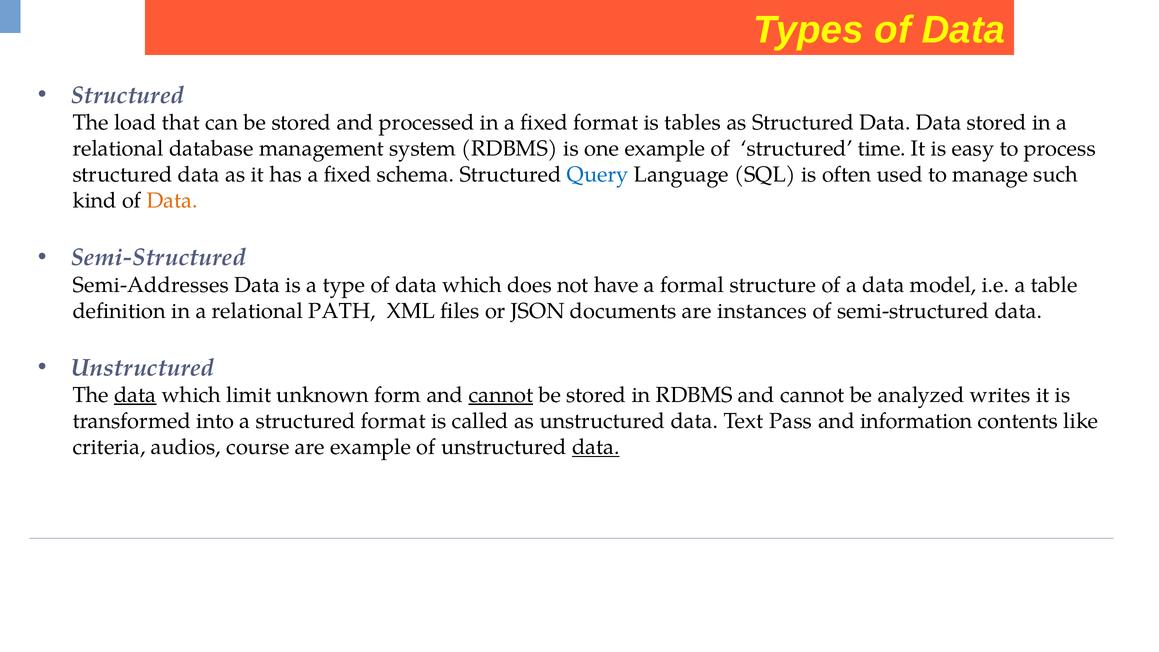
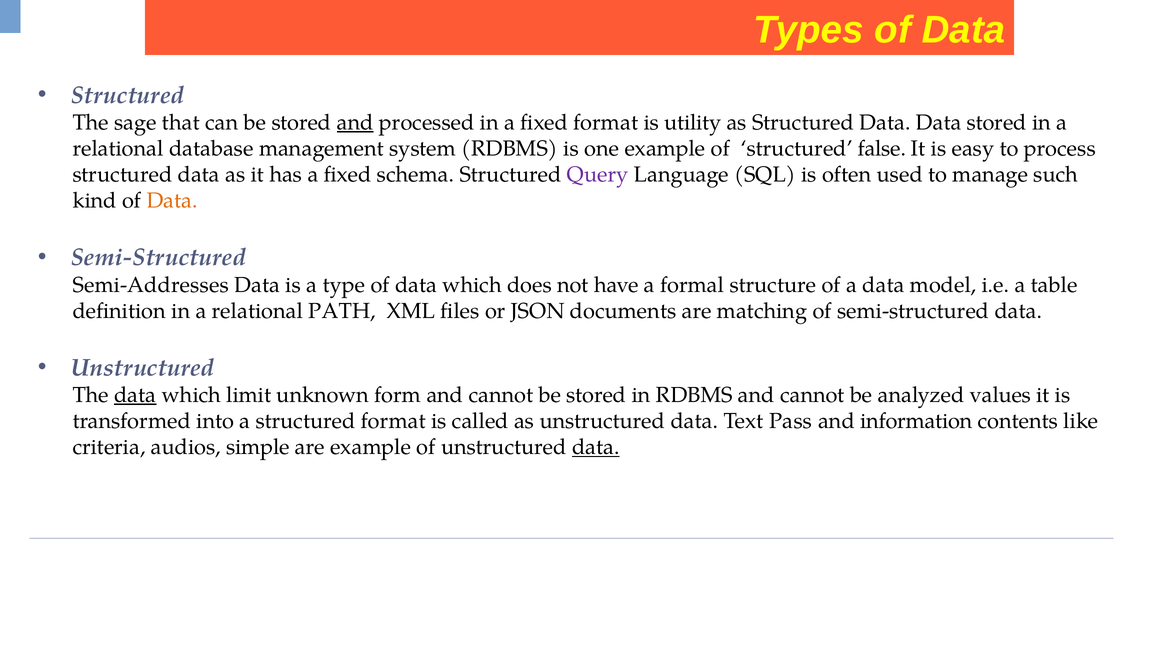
load: load -> sage (135, 123)
and underline: none -> present (355, 123)
tables: tables -> utility (693, 123)
time: time -> false (882, 149)
Query colour: blue -> purple (598, 175)
instances: instances -> matching (762, 311)
cannot underline: present -> none (501, 395)
writes: writes -> values (1000, 395)
course: course -> simple (258, 447)
